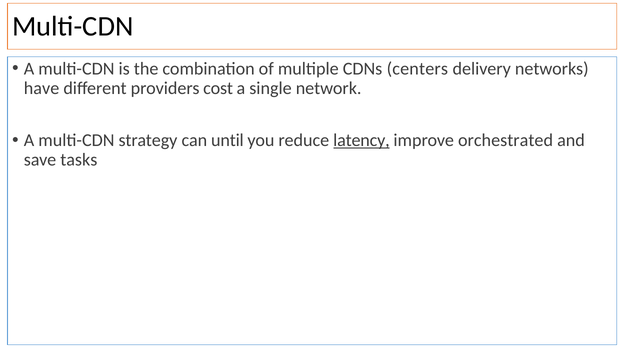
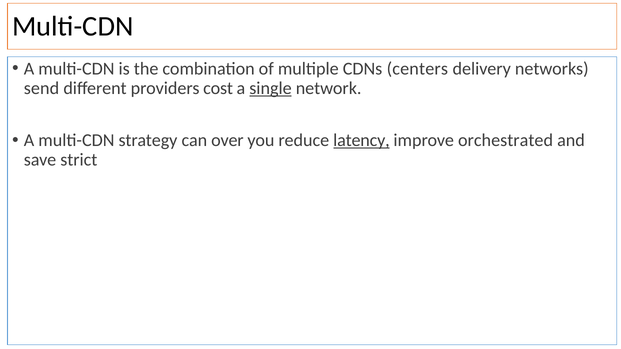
have: have -> send (41, 88)
single underline: none -> present (270, 88)
until: until -> over (227, 140)
tasks: tasks -> strict (79, 160)
